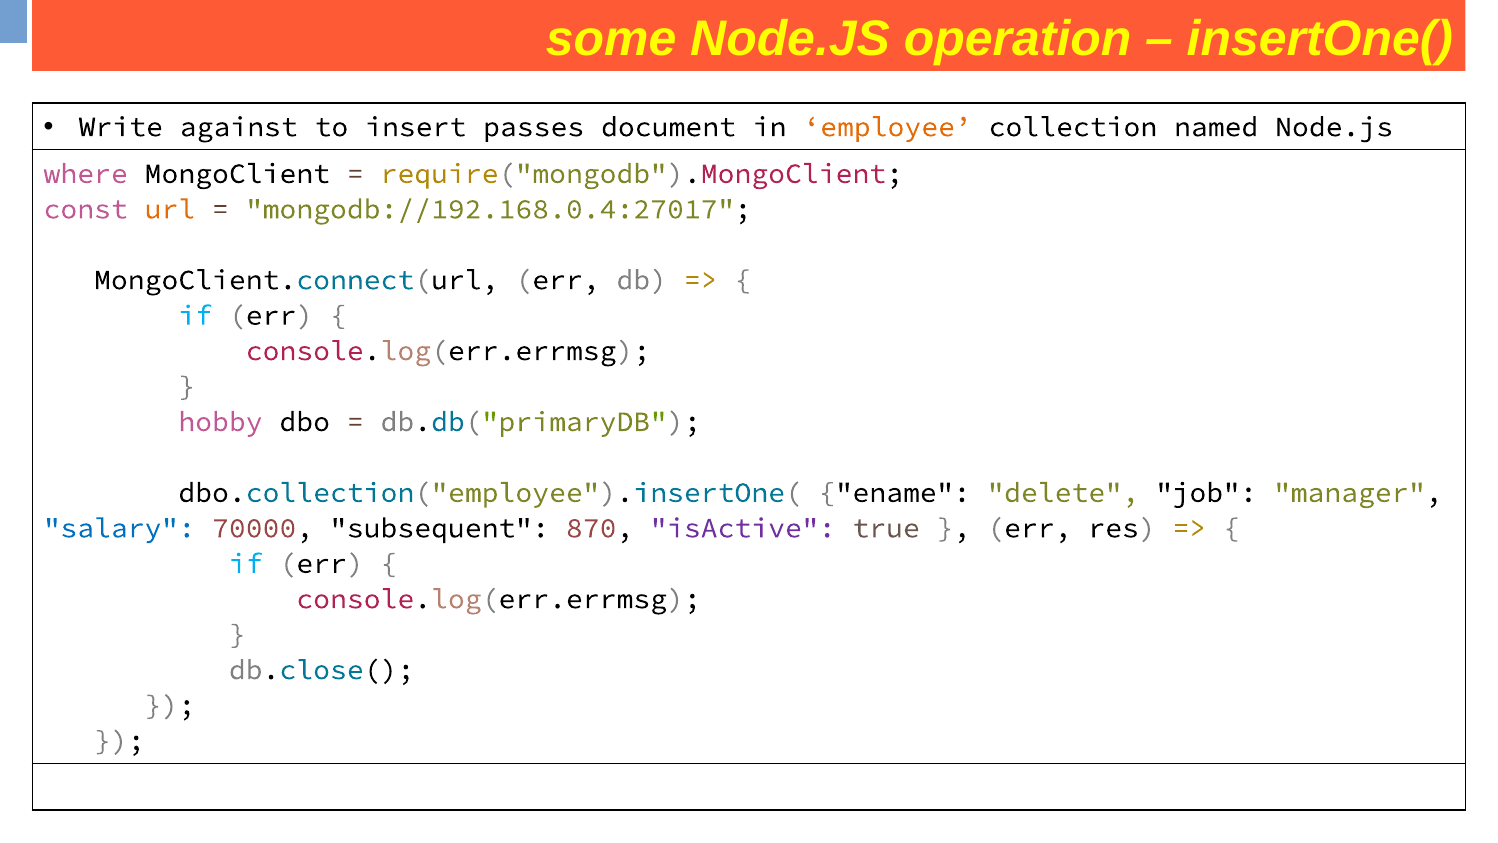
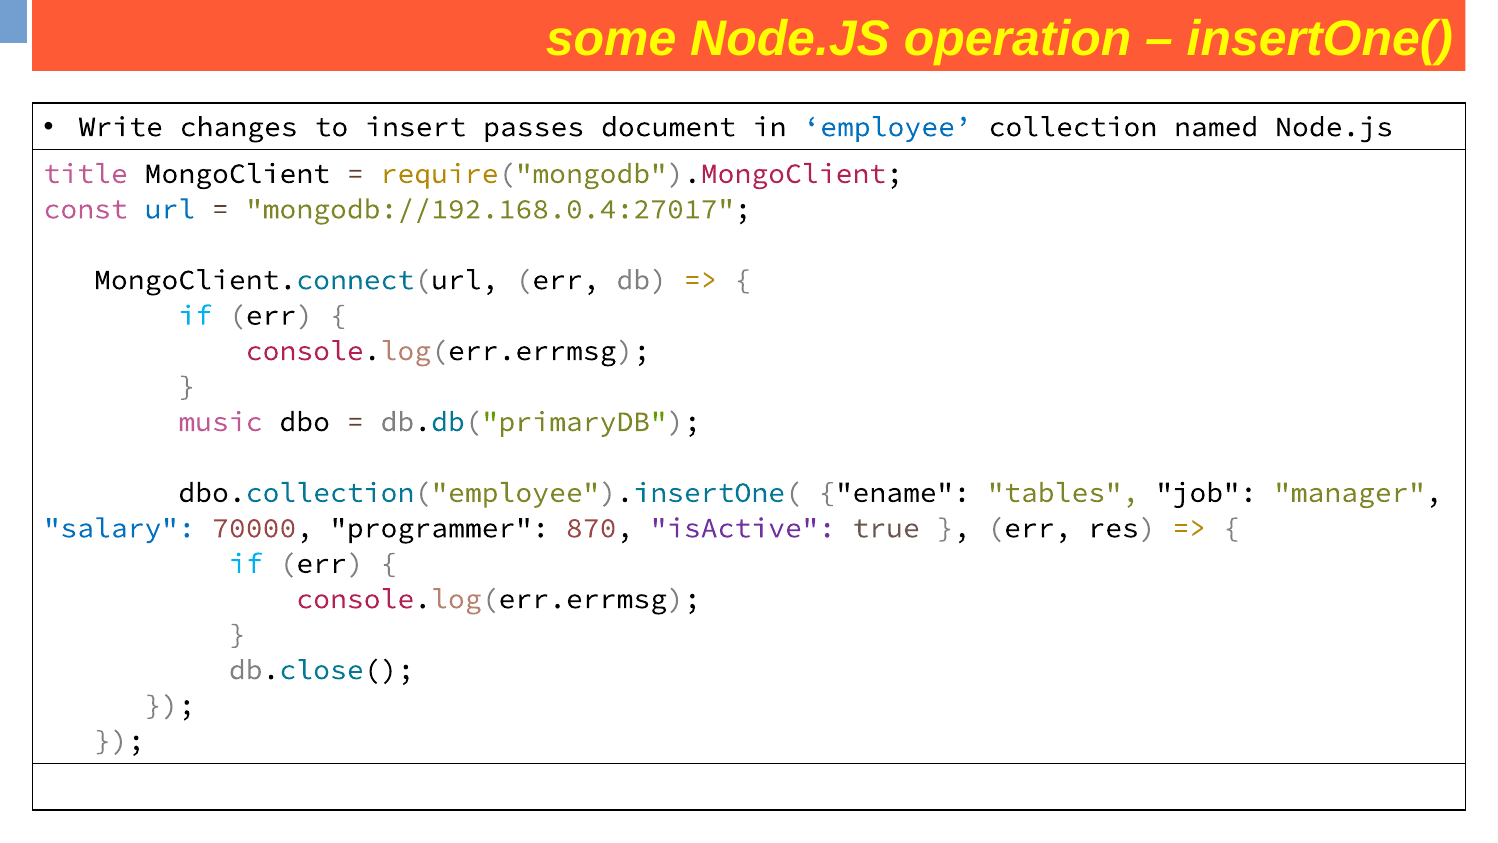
against: against -> changes (239, 127)
employee colour: orange -> blue (888, 127)
where: where -> title (86, 174)
url colour: orange -> blue (170, 209)
hobby: hobby -> music (220, 422)
delete: delete -> tables (1063, 492)
subsequent: subsequent -> programmer (440, 528)
